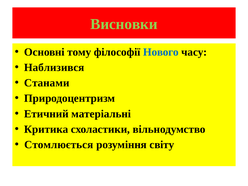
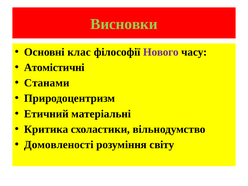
тому: тому -> клас (79, 52)
Нового colour: blue -> purple (161, 52)
Наблизився: Наблизився -> Атомістичні (54, 67)
Стомлюється: Стомлюється -> Домовленості (59, 145)
